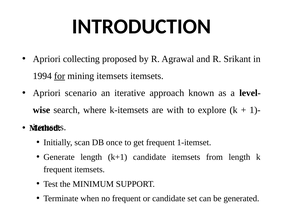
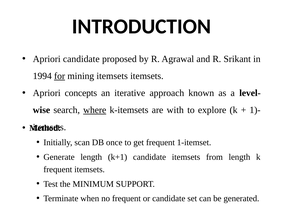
Apriori collecting: collecting -> candidate (81, 59)
scenario: scenario -> concepts (81, 93)
where underline: none -> present (95, 110)
